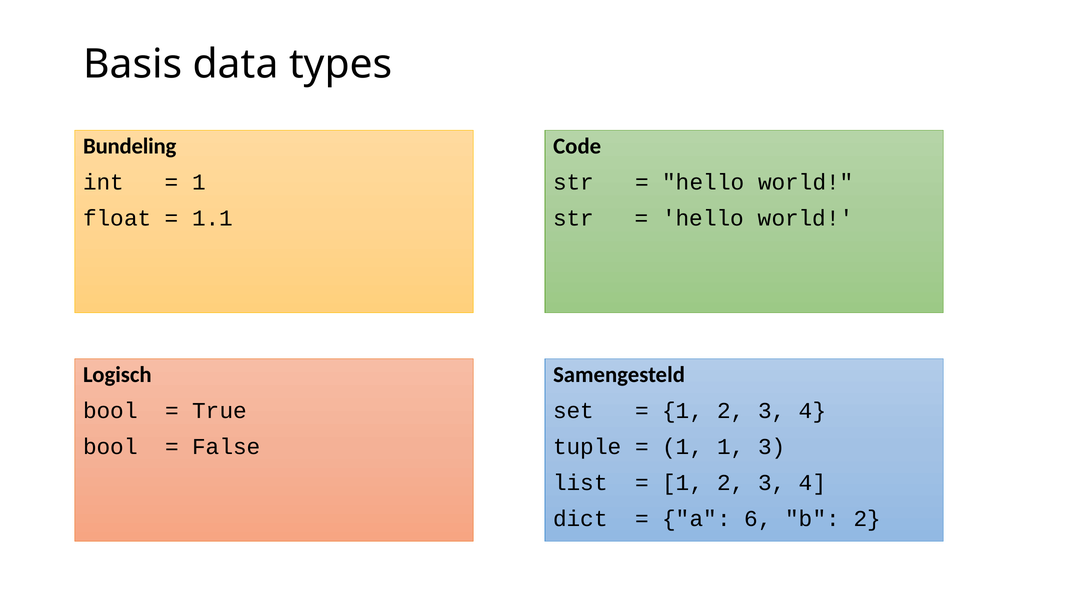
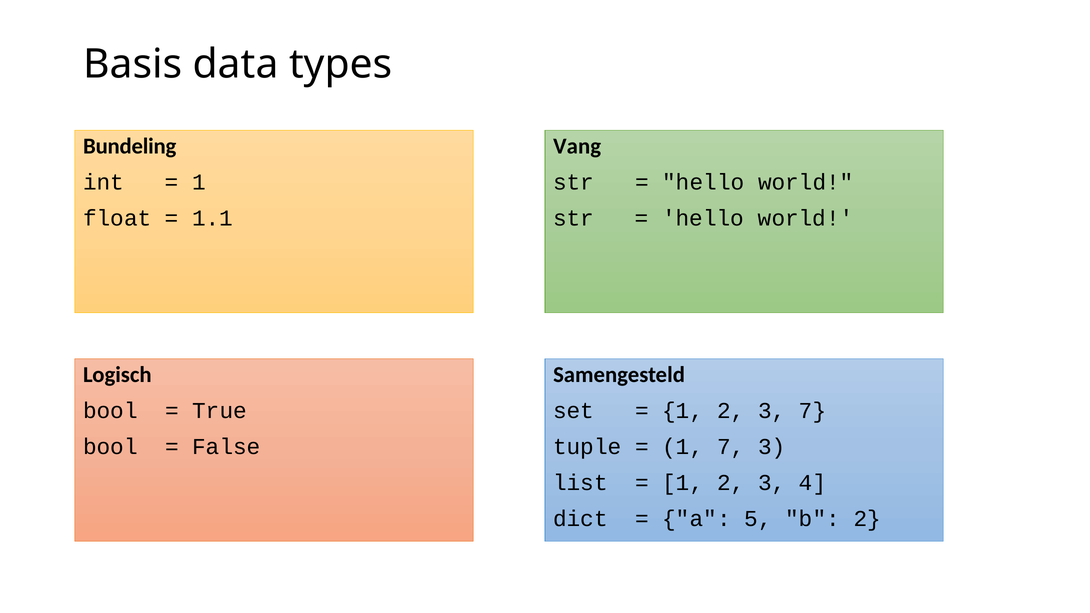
Code: Code -> Vang (577, 146)
4: 4 -> 7 (813, 411)
1 1: 1 -> 7 (731, 447)
6: 6 -> 5 (758, 519)
